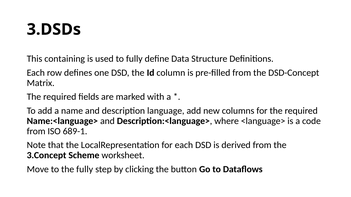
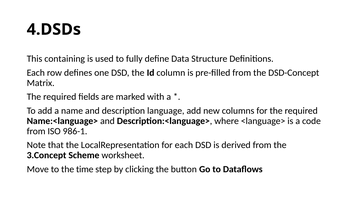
3.DSDs: 3.DSDs -> 4.DSDs (54, 29)
689-1: 689-1 -> 986-1 (75, 131)
the fully: fully -> time (85, 170)
